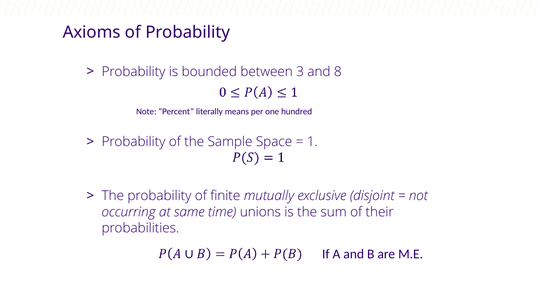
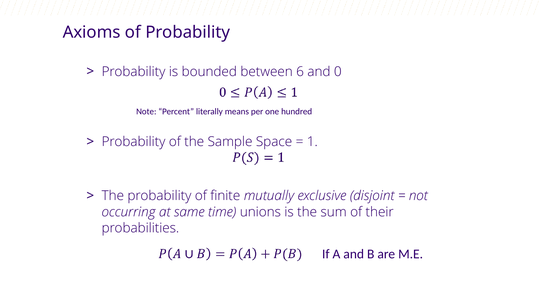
3: 3 -> 6 (300, 72)
8: 8 -> 0 (338, 72)
